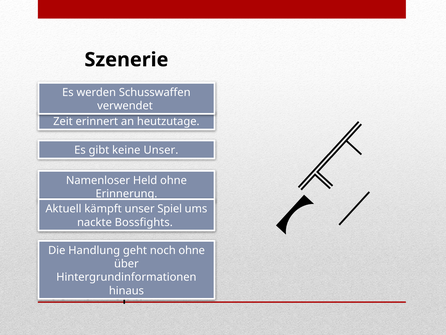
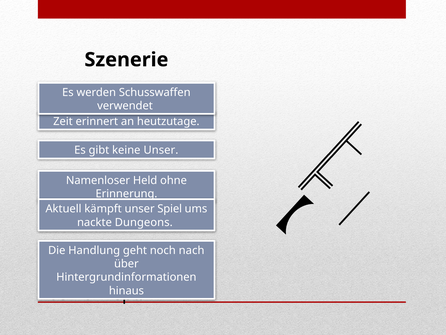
Bossfights: Bossfights -> Dungeons (144, 222)
noch ohne: ohne -> nach (192, 250)
